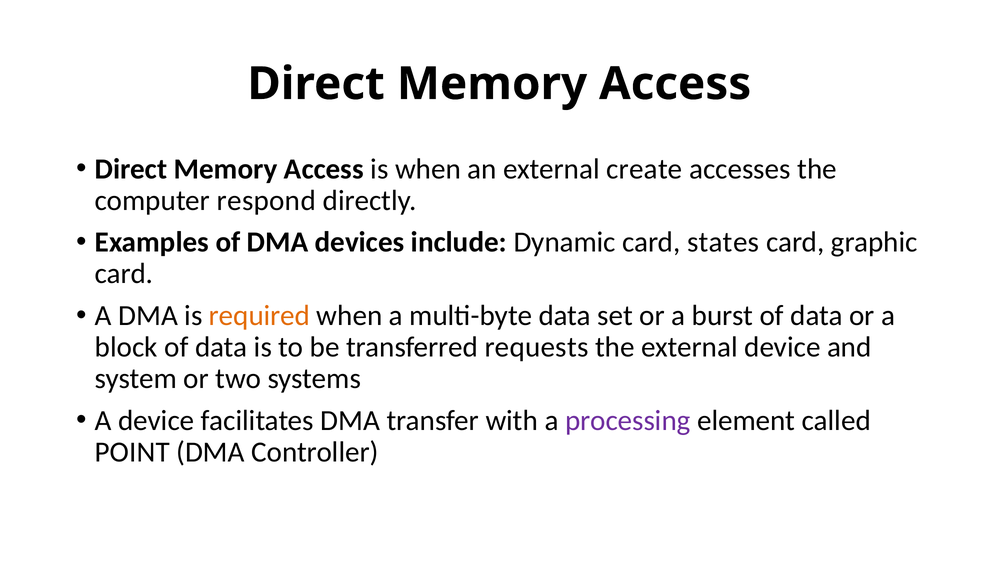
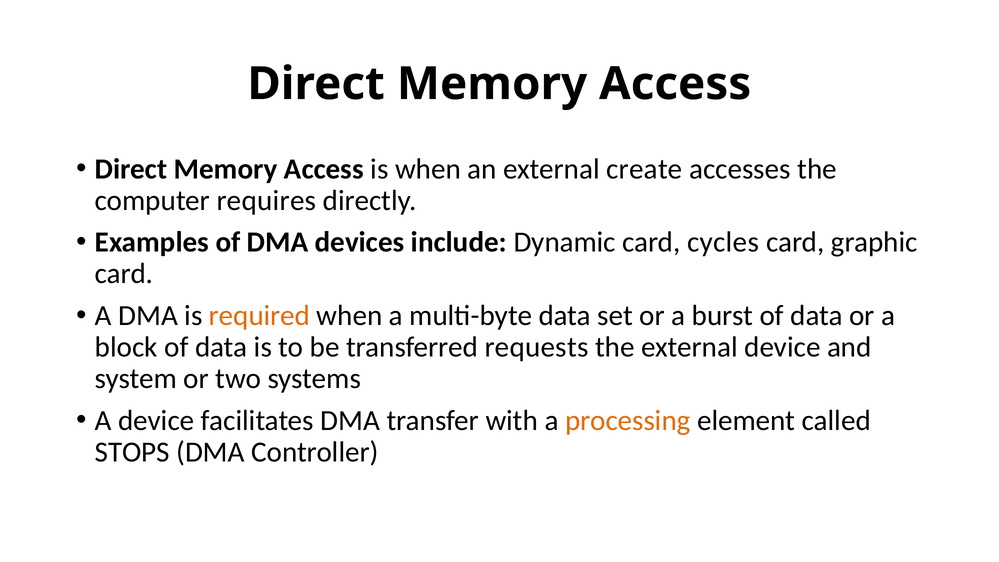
respond: respond -> requires (266, 200)
states: states -> cycles (723, 242)
processing colour: purple -> orange (628, 420)
POINT: POINT -> STOPS (132, 452)
